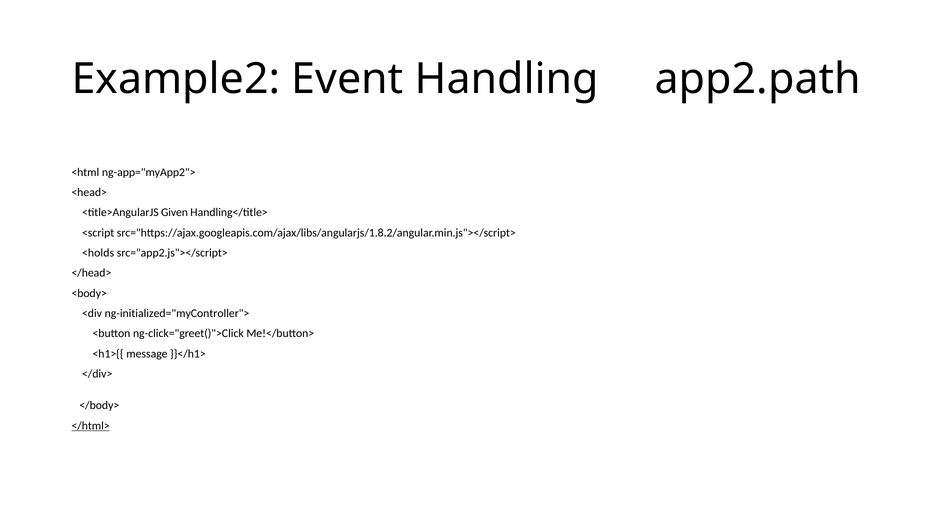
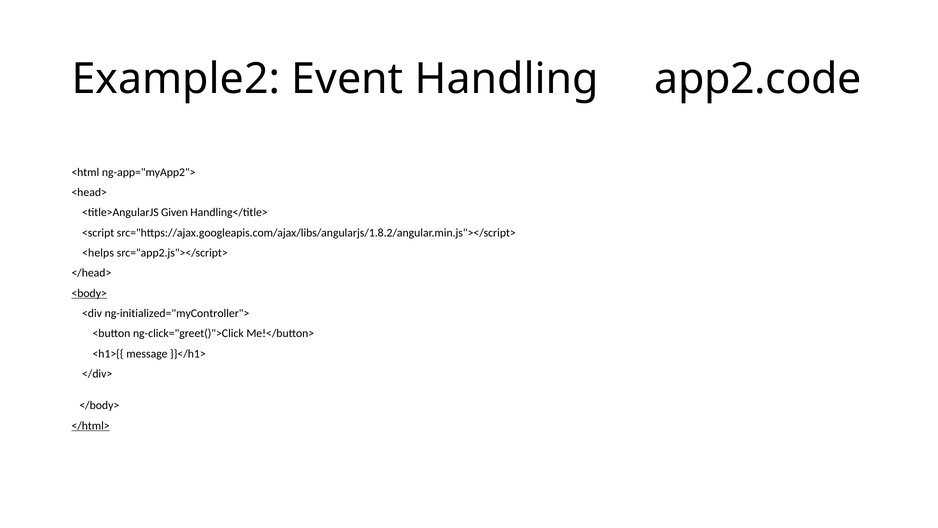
app2.path: app2.path -> app2.code (758, 79)
<holds: <holds -> <helps (98, 253)
<body> underline: none -> present (89, 293)
